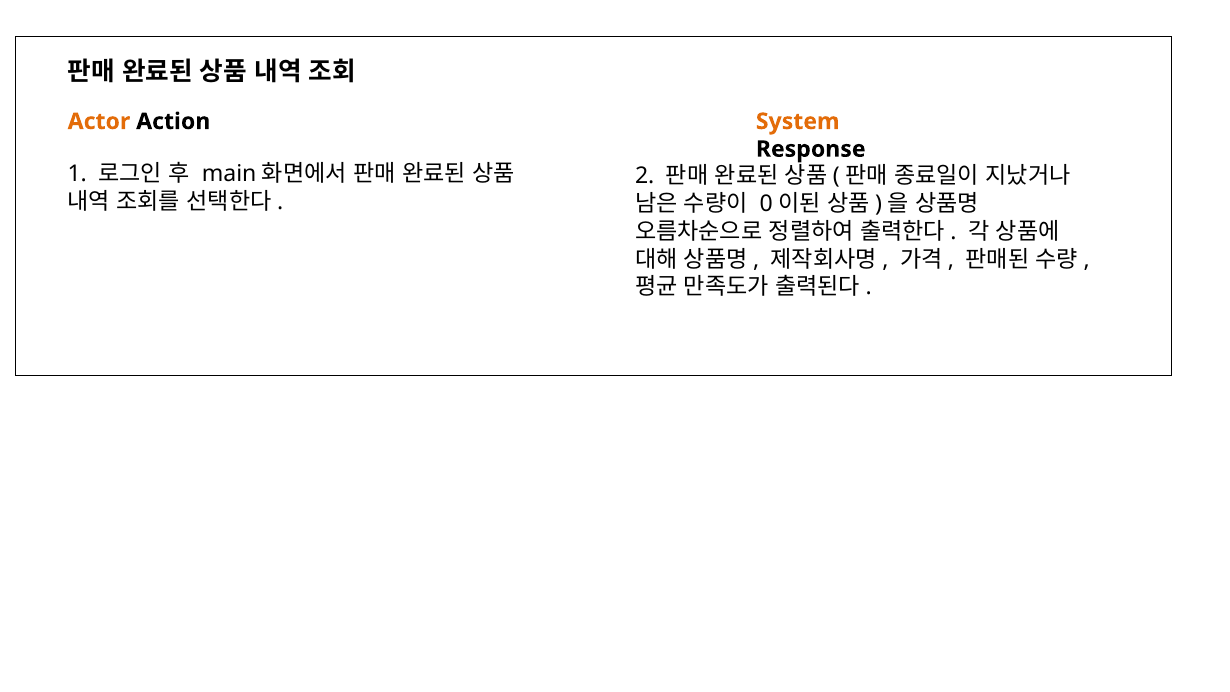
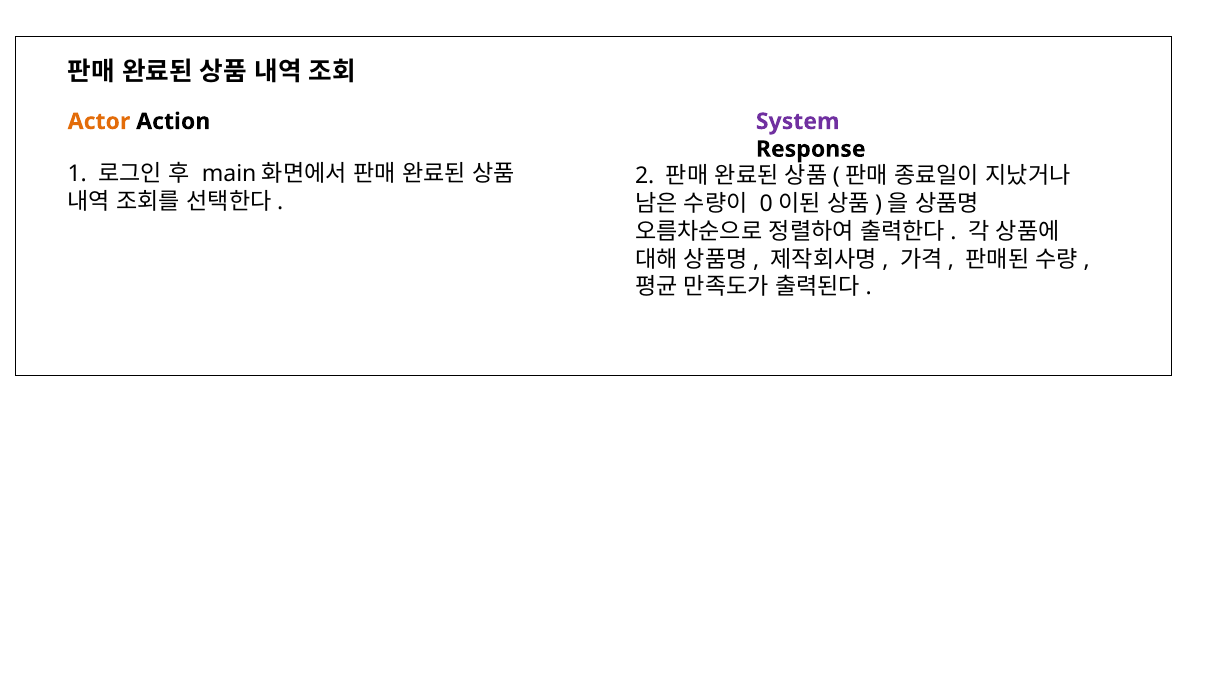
System colour: orange -> purple (798, 121)
